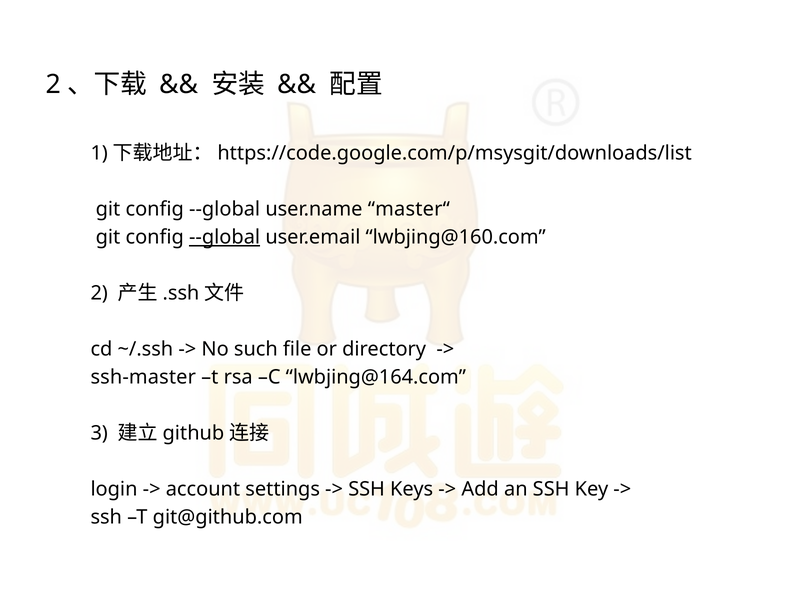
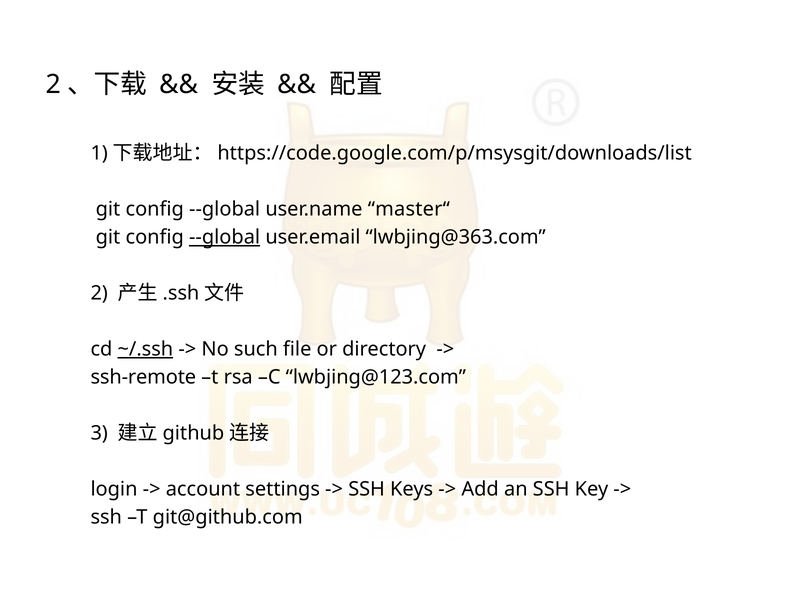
lwbjing@160.com: lwbjing@160.com -> lwbjing@363.com (456, 237)
~/.ssh underline: none -> present (145, 349)
ssh-master: ssh-master -> ssh-remote (143, 377)
lwbjing@164.com: lwbjing@164.com -> lwbjing@123.com (376, 377)
